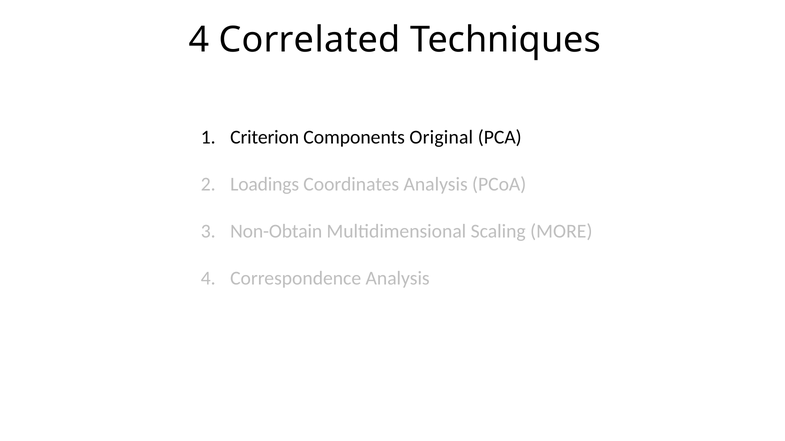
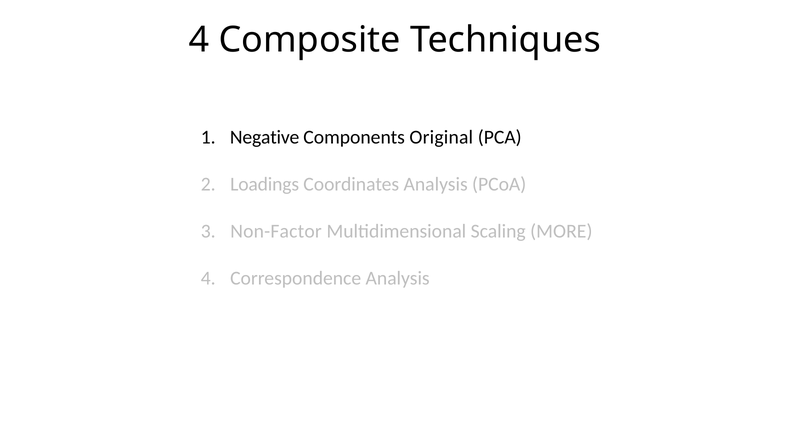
Correlated: Correlated -> Composite (310, 40)
Criterion: Criterion -> Negative (265, 137)
Non-Obtain: Non-Obtain -> Non-Factor (276, 232)
